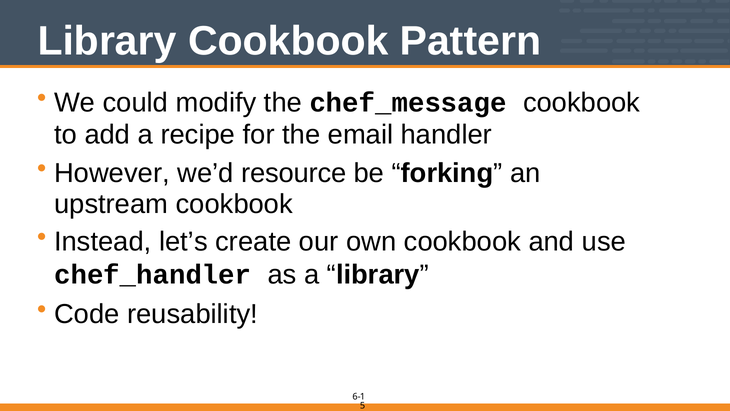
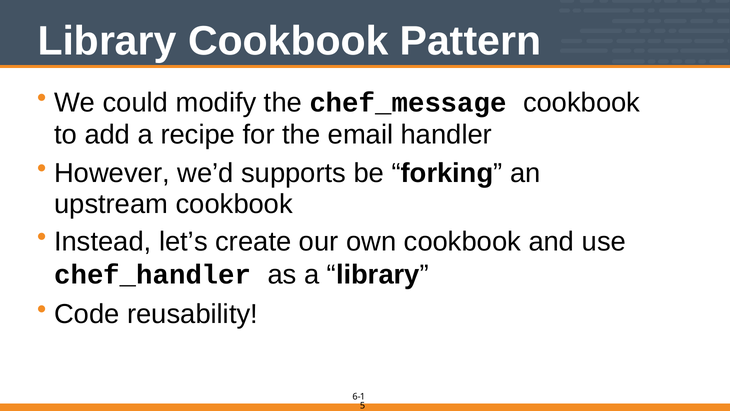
resource: resource -> supports (294, 173)
